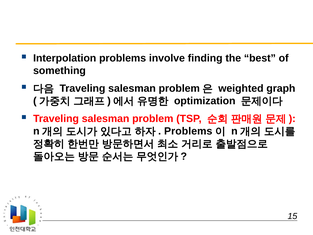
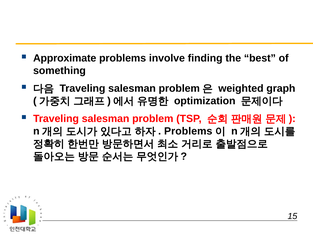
Interpolation: Interpolation -> Approximate (65, 58)
